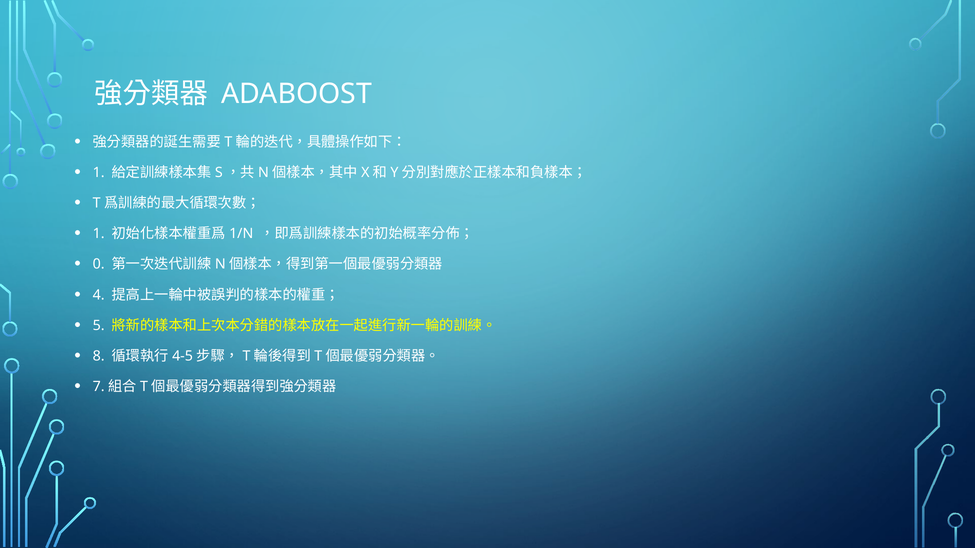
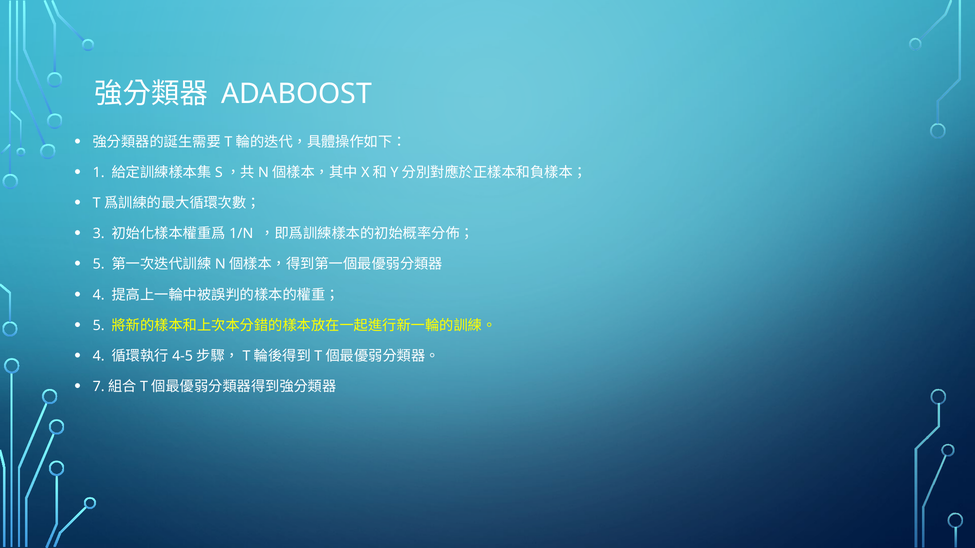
1: 1 -> 3 (99, 234)
0: 0 -> 5 (99, 265)
8: 8 -> 4 (99, 356)
